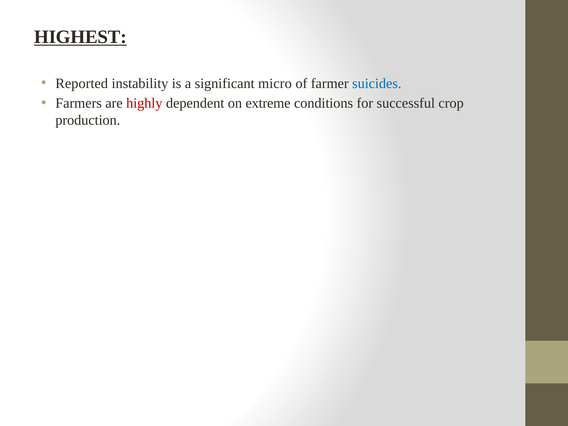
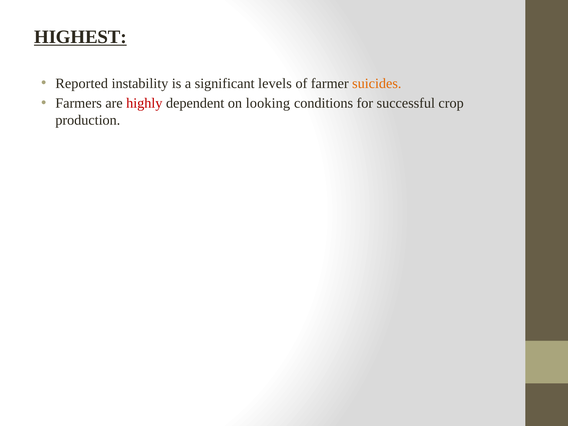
micro: micro -> levels (275, 83)
suicides colour: blue -> orange (377, 83)
extreme: extreme -> looking (268, 103)
